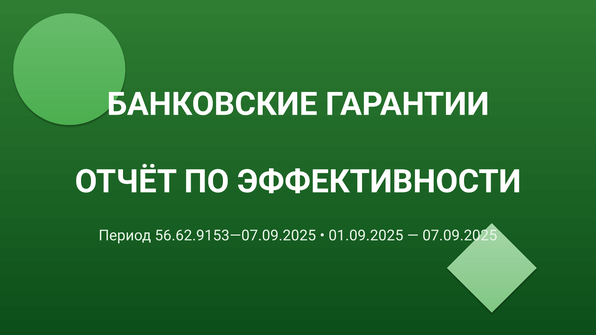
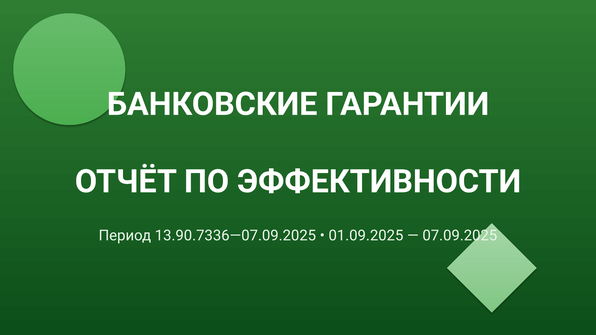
56.62.9153—07.09.2025: 56.62.9153—07.09.2025 -> 13.90.7336—07.09.2025 (235, 236)
